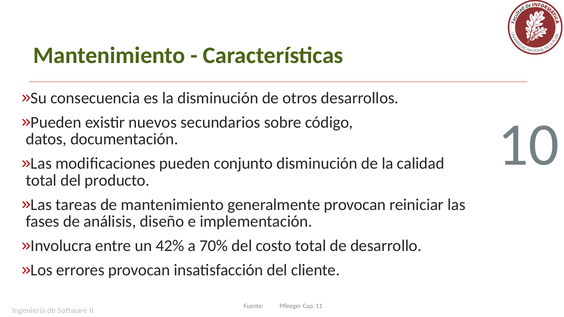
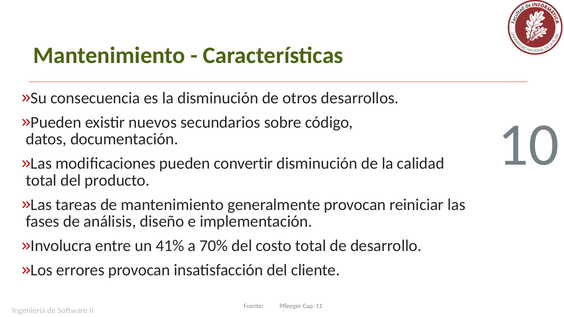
conjunto: conjunto -> convertir (243, 164)
42%: 42% -> 41% (170, 246)
